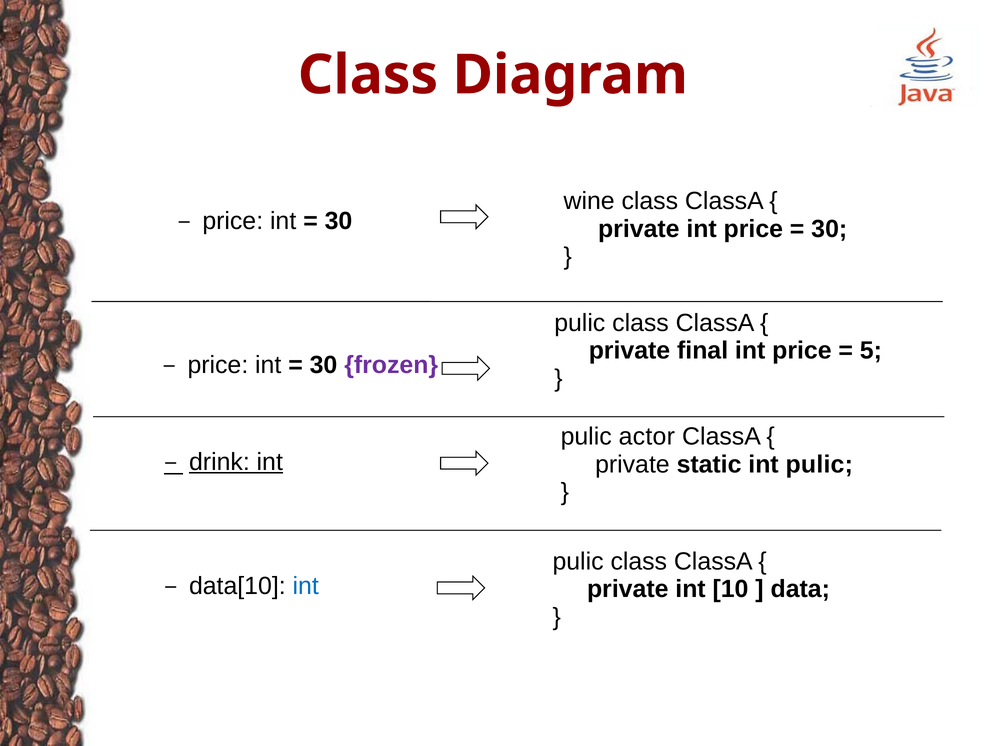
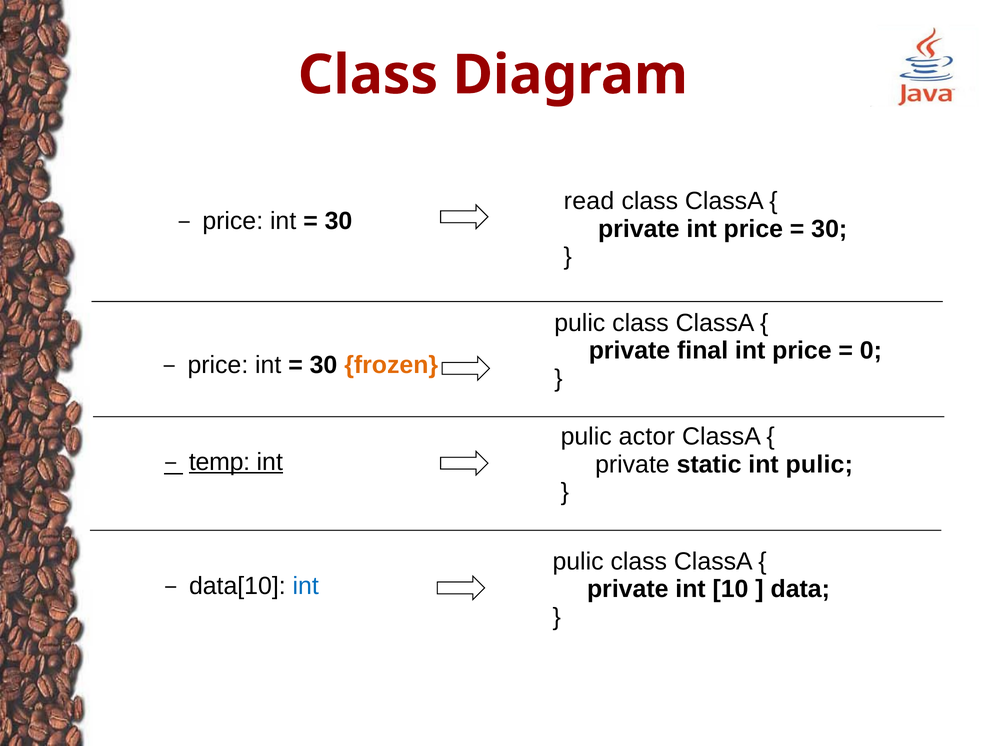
wine: wine -> read (589, 201)
5: 5 -> 0 (871, 351)
frozen colour: purple -> orange (391, 365)
drink: drink -> temp (220, 462)
